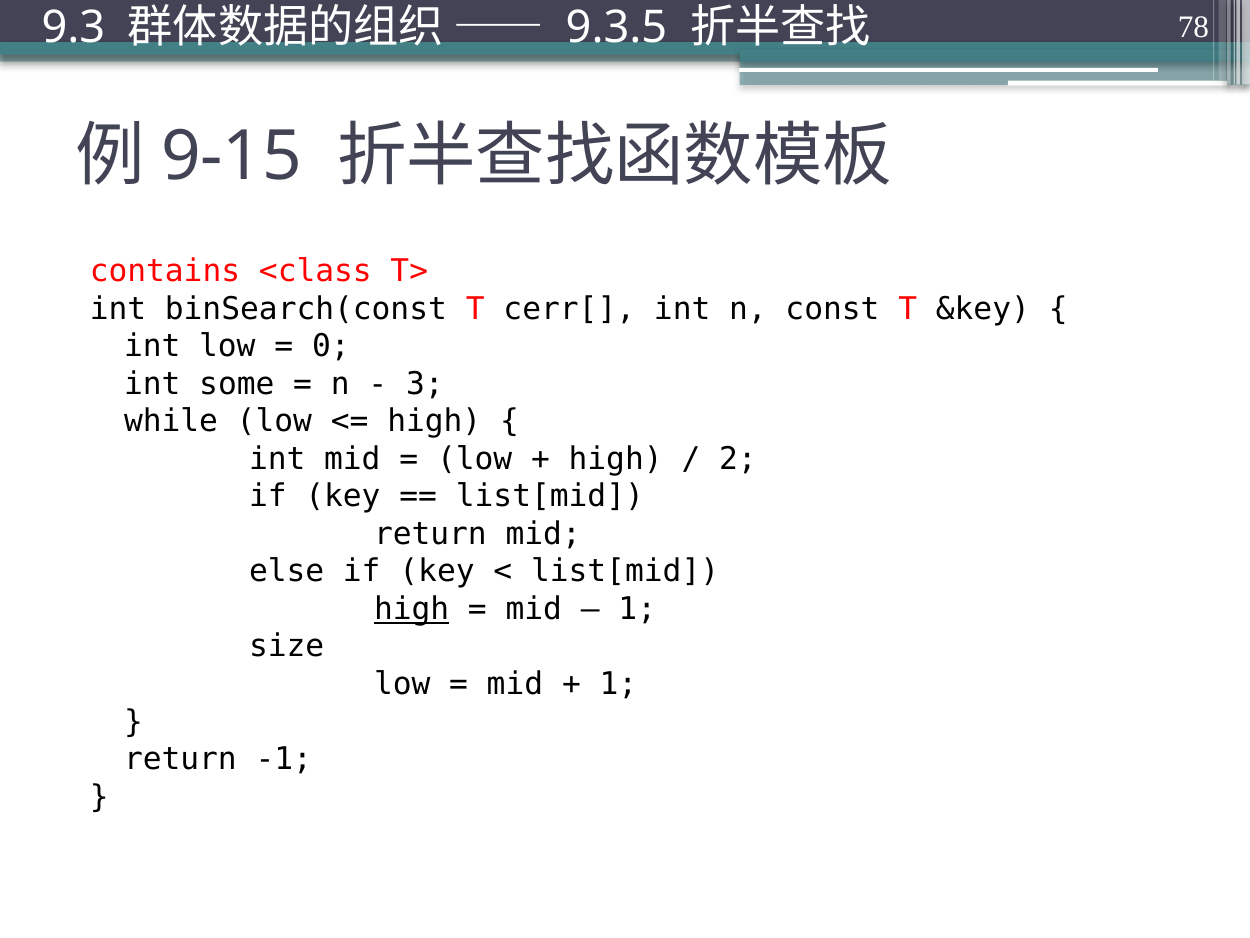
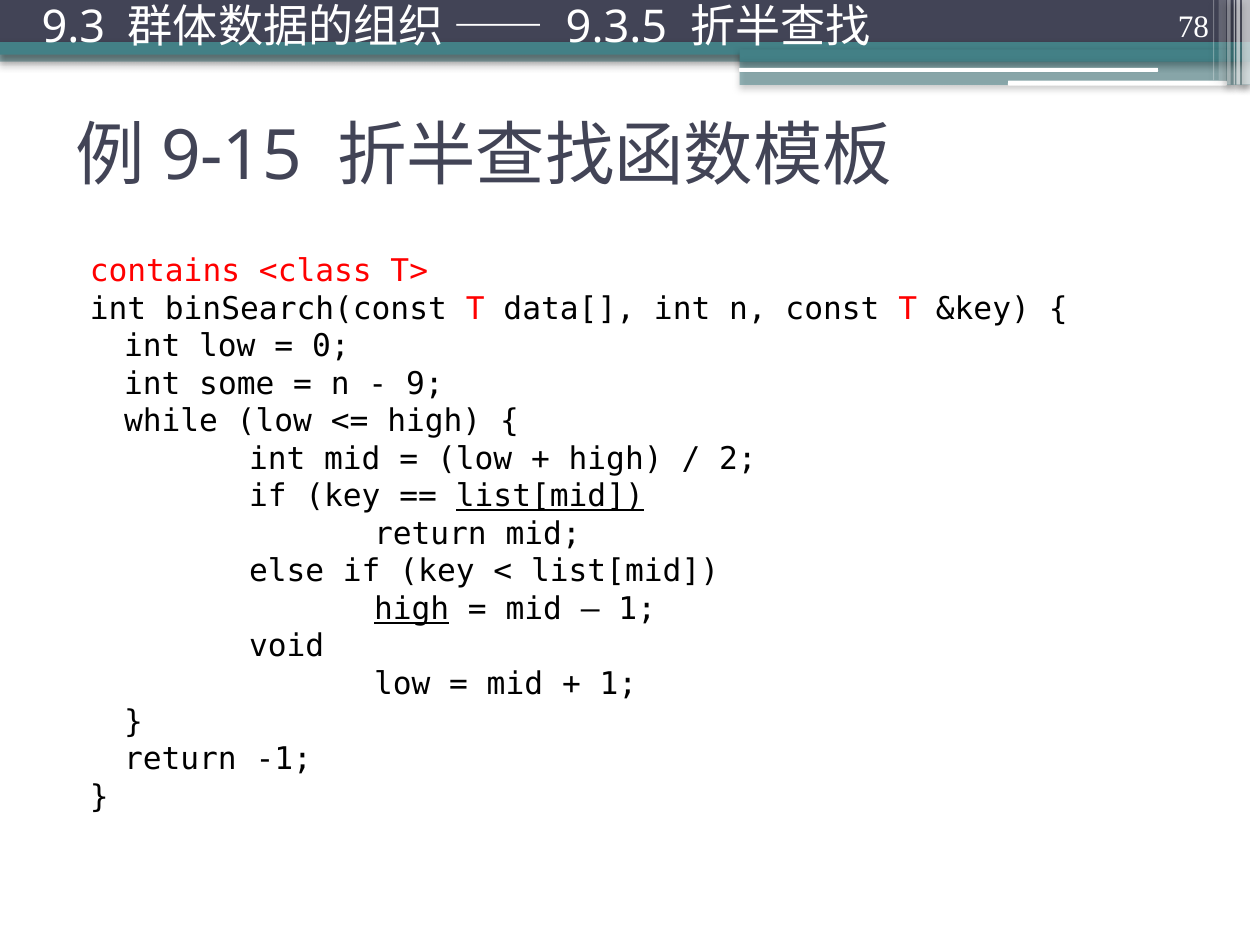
cerr[: cerr[ -> data[ (569, 309)
3: 3 -> 9 (425, 384)
list[mid underline: none -> present (550, 496)
size: size -> void (287, 646)
